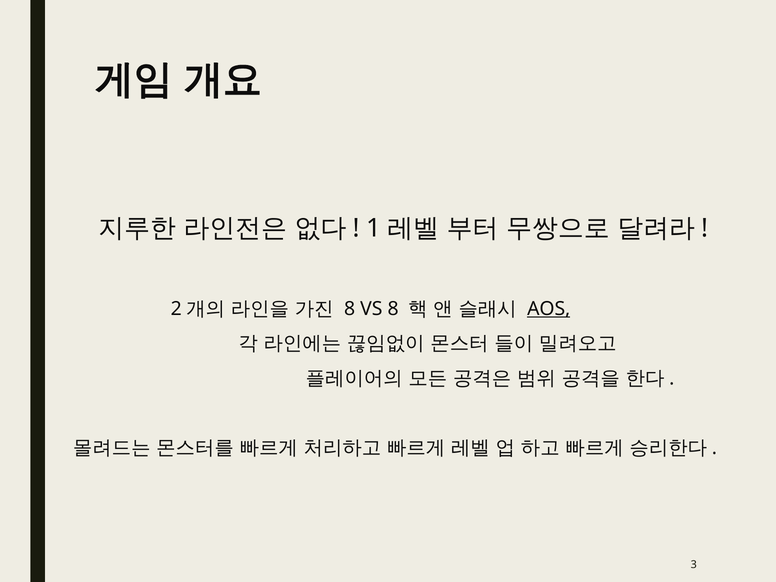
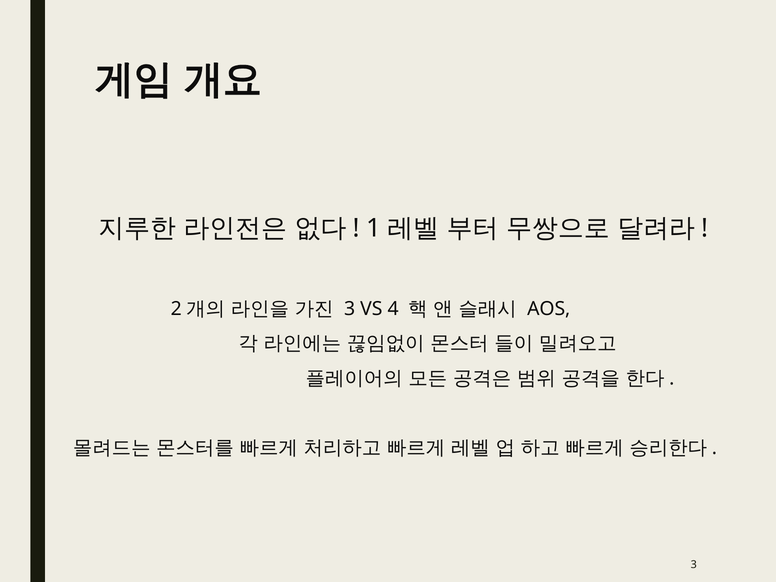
8: 8 -> 3 (350, 309)
VS 8: 8 -> 4 (393, 309)
AOS underline: present -> none (549, 309)
